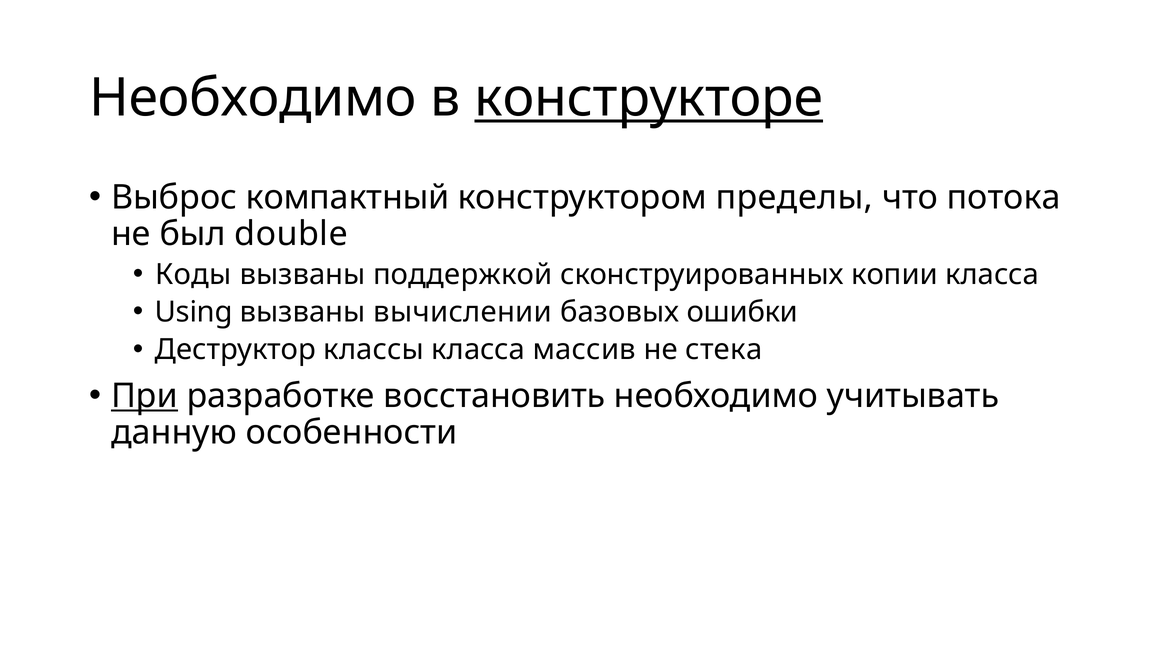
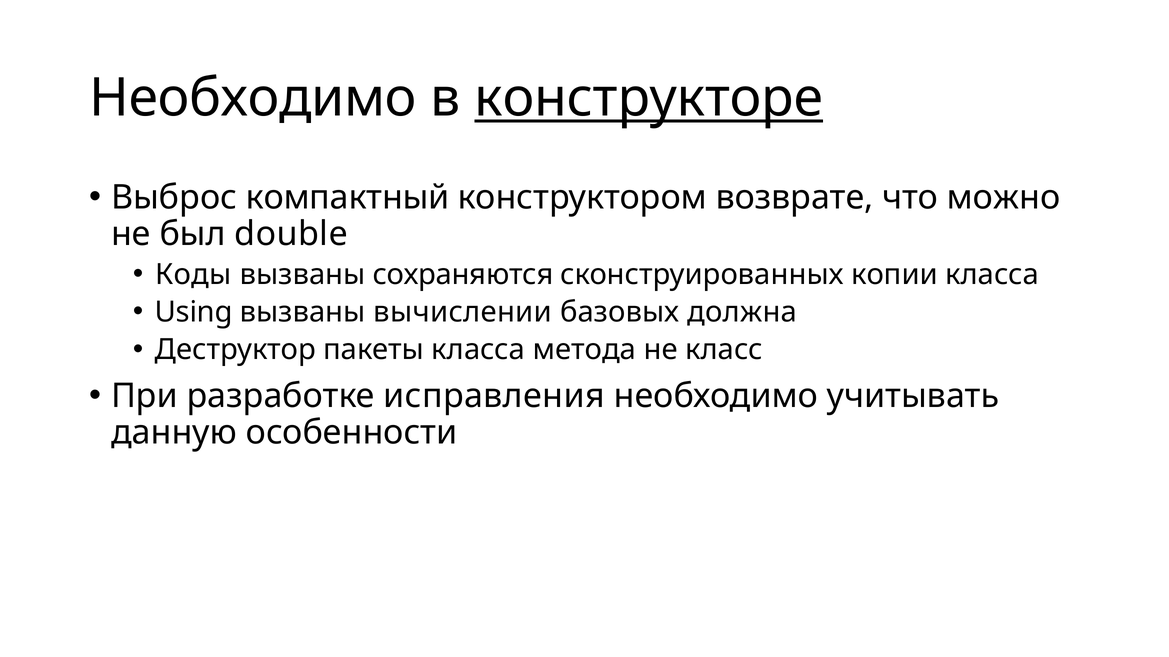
пределы: пределы -> возврате (795, 198)
потока: потока -> можно (1004, 198)
поддержкой: поддержкой -> сохраняются (463, 275)
ошибки: ошибки -> должна (742, 312)
классы: классы -> пакеты (374, 350)
массив: массив -> метода (584, 350)
стека: стека -> класс (724, 350)
При underline: present -> none (144, 396)
восстановить: восстановить -> исправления (494, 396)
